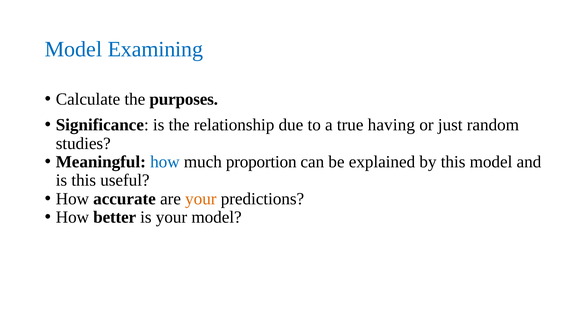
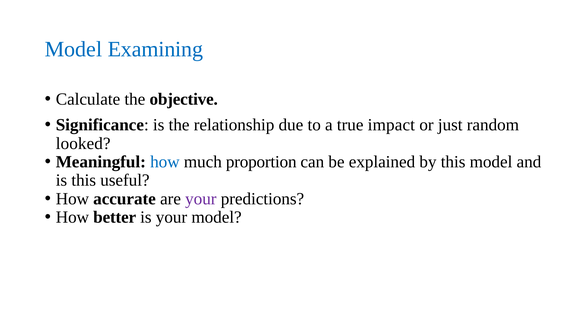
purposes: purposes -> objective (184, 99)
having: having -> impact (391, 125)
studies: studies -> looked (83, 143)
your colour: orange -> purple (201, 199)
